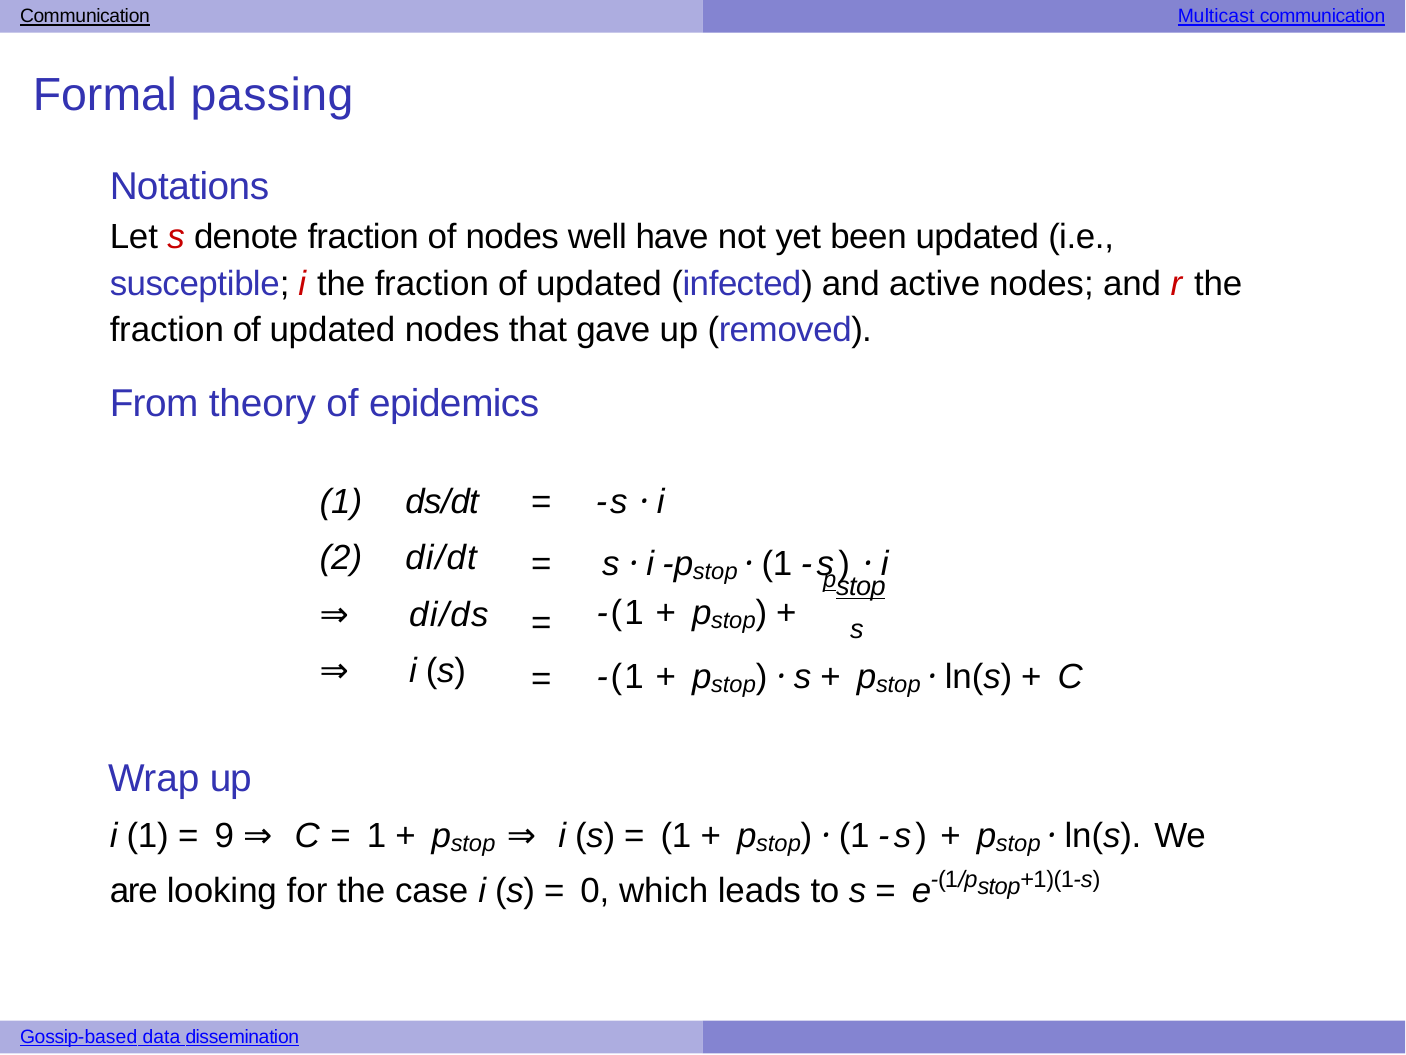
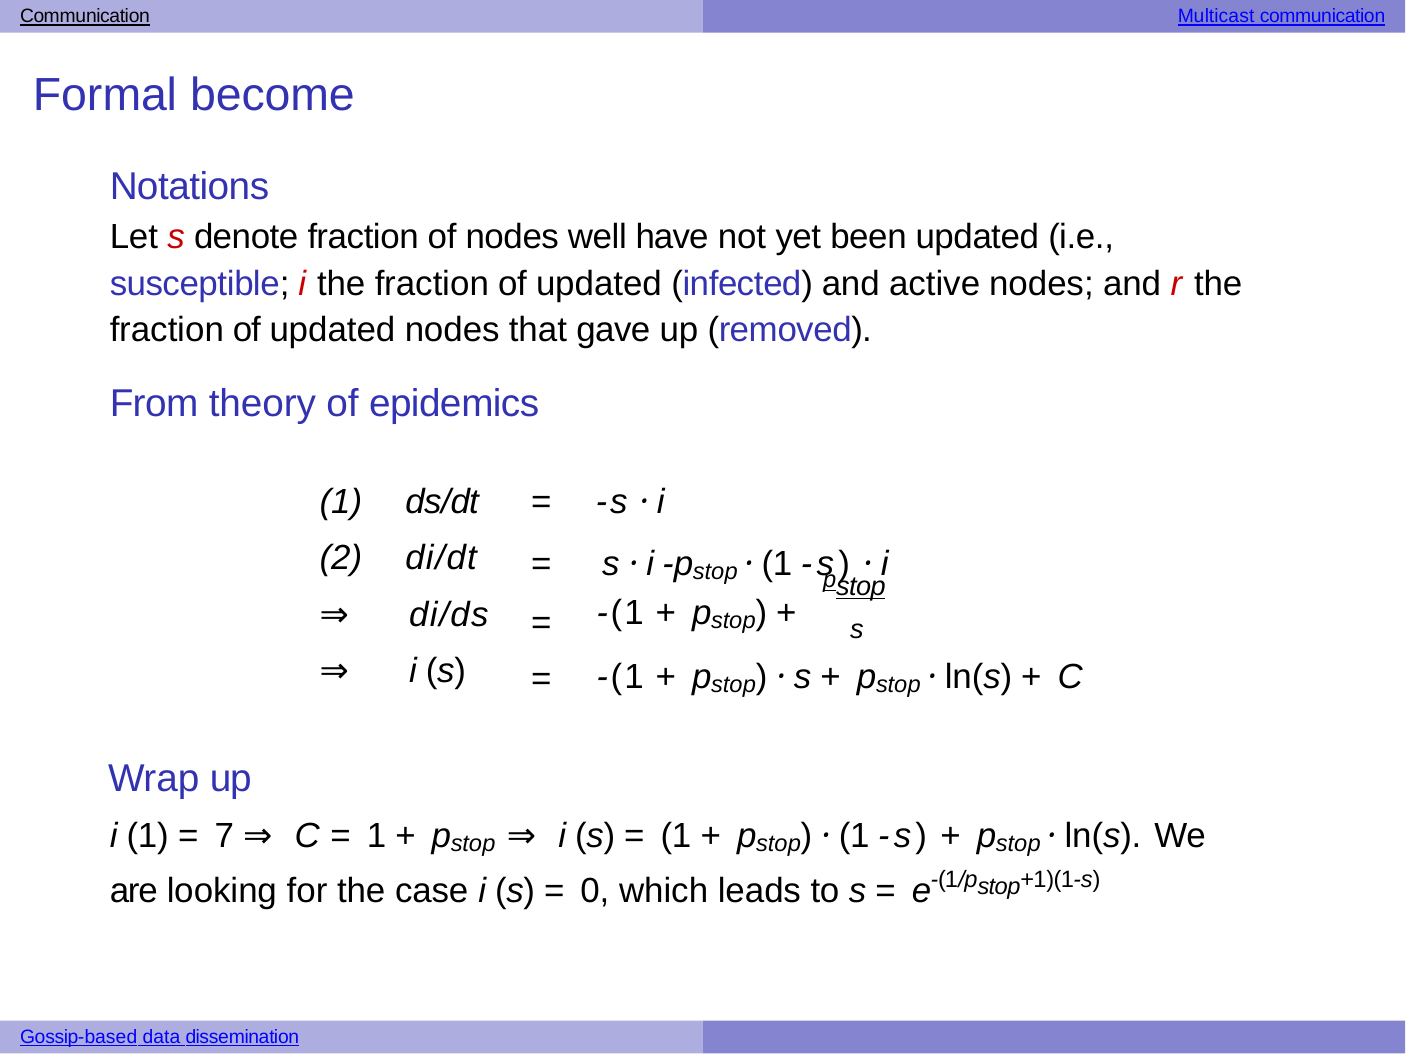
passing: passing -> become (272, 95)
9: 9 -> 7 (224, 836)
